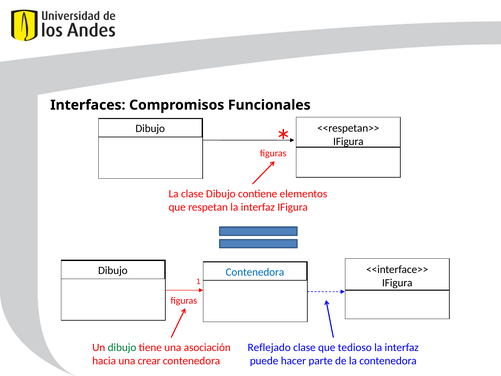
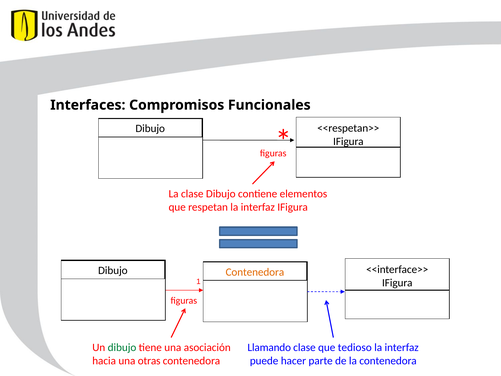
Contenedora colour: blue -> orange (255, 272)
Reflejado: Reflejado -> Llamando (269, 347)
crear: crear -> otras (149, 361)
